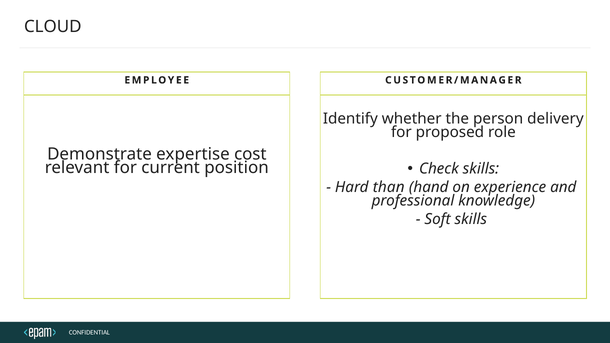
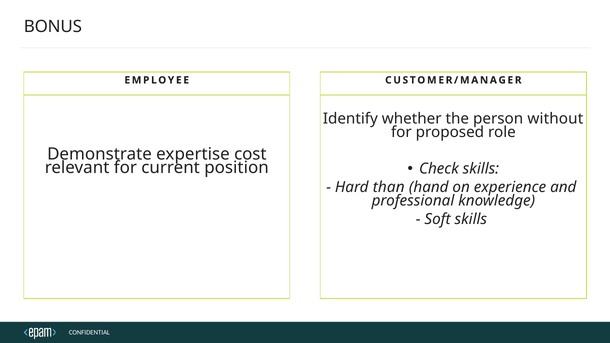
CLOUD: CLOUD -> BONUS (53, 26)
delivery: delivery -> without (555, 119)
